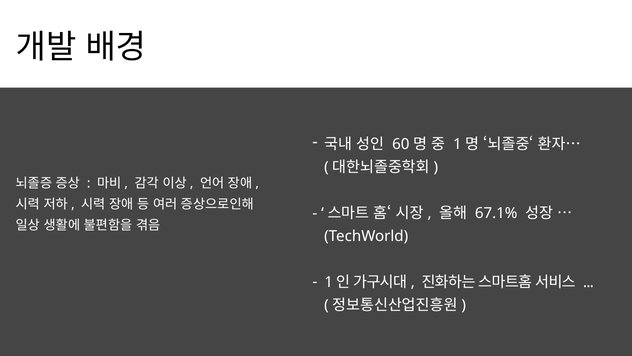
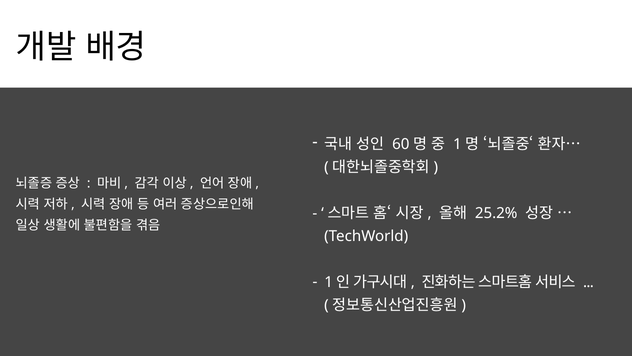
67.1%: 67.1% -> 25.2% (496, 213)
